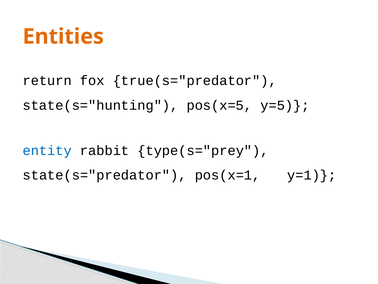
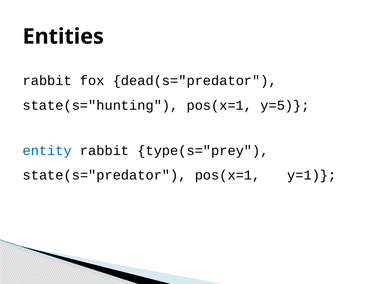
Entities colour: orange -> black (63, 36)
return: return -> rabbit (47, 80)
true(s="predator: true(s="predator -> dead(s="predator (195, 80)
state(s="hunting pos(x=5: pos(x=5 -> pos(x=1 (219, 105)
